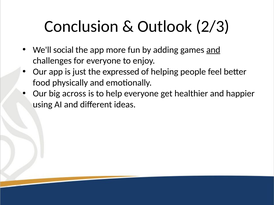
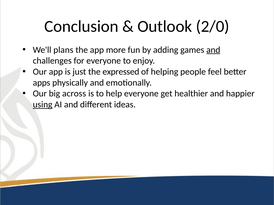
2/3: 2/3 -> 2/0 (213, 27)
social: social -> plans (63, 50)
food: food -> apps (42, 83)
using underline: none -> present (43, 105)
